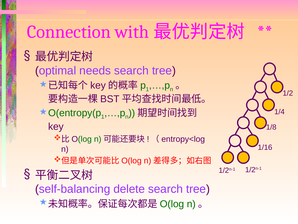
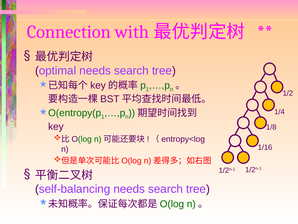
self-balancing delete: delete -> needs (129, 189)
